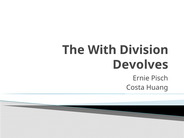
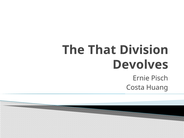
With: With -> That (102, 50)
